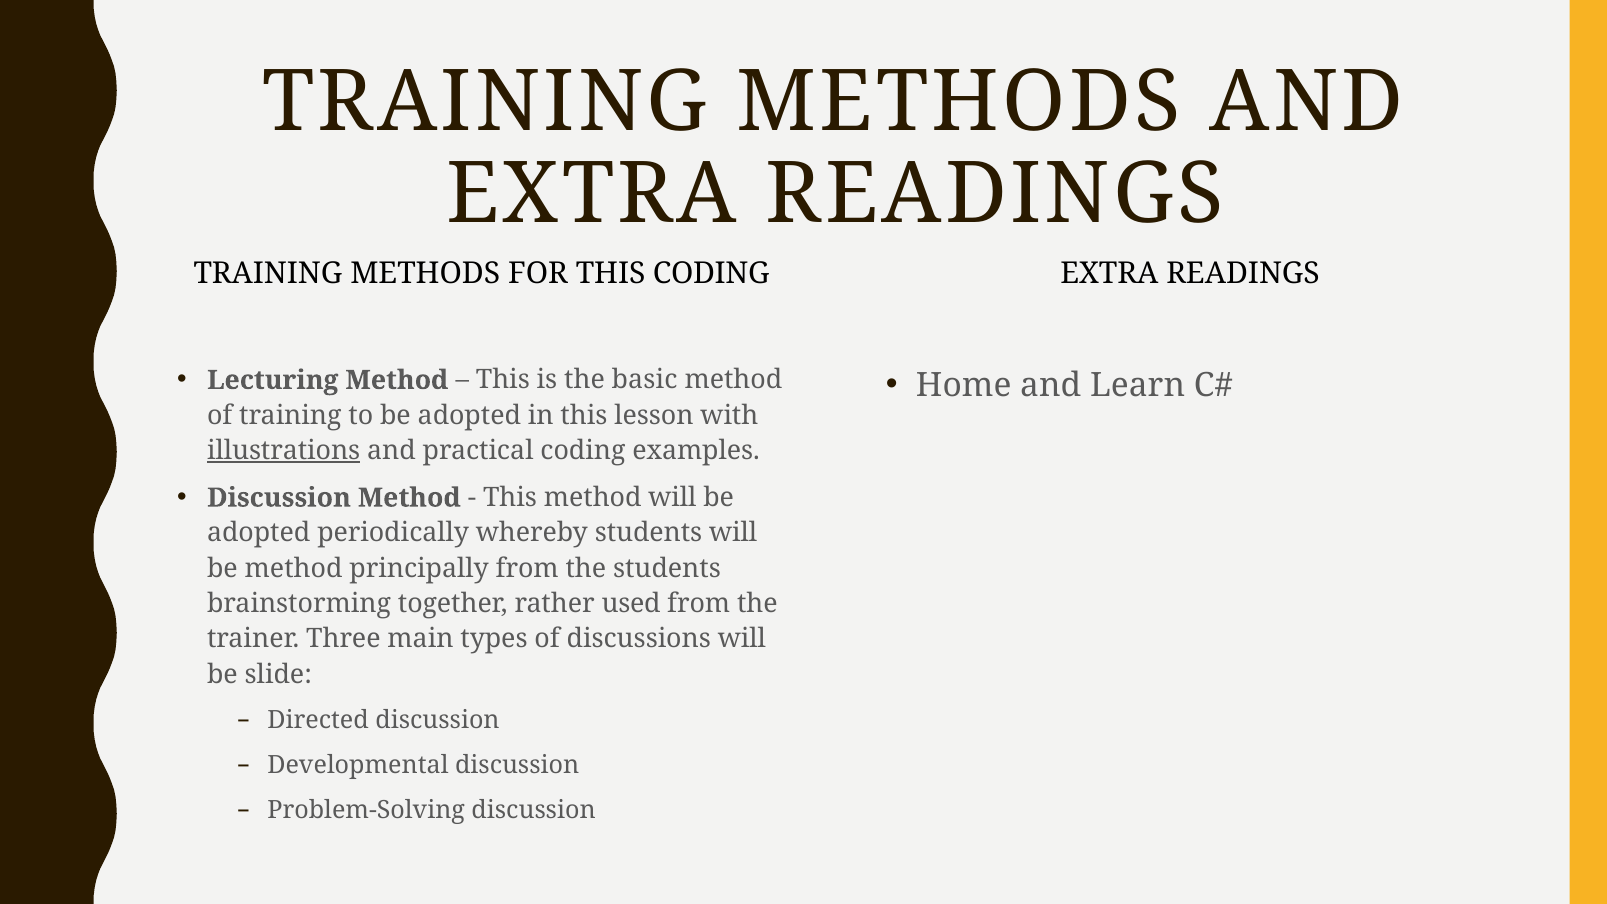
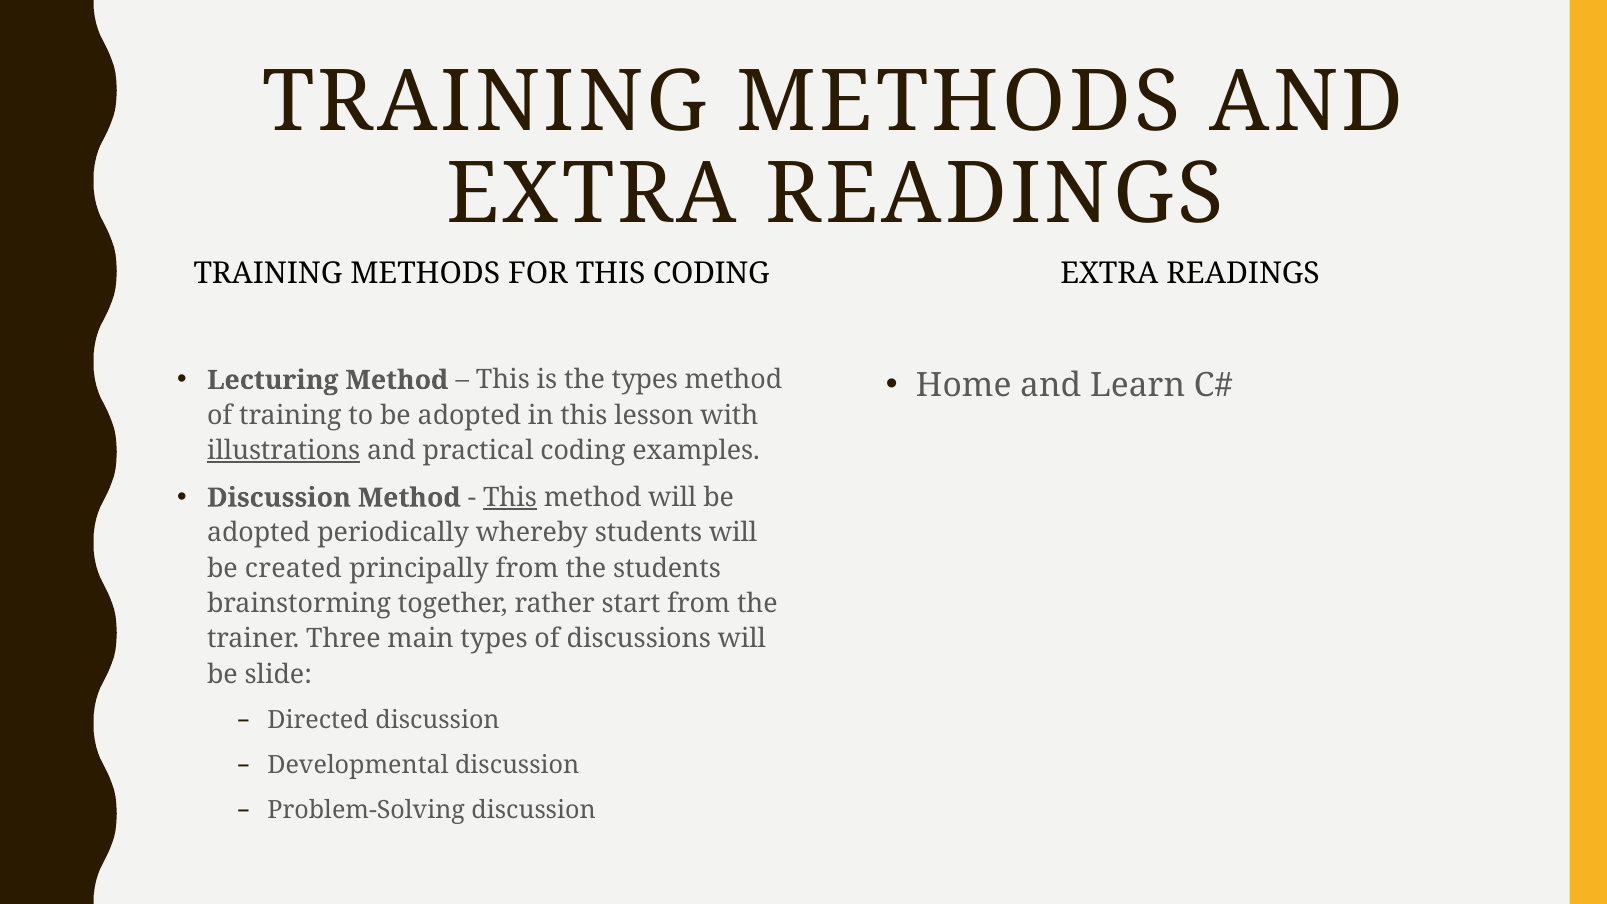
the basic: basic -> types (645, 380)
This underline: none -> present (510, 498)
be method: method -> created (293, 568)
used: used -> start (631, 604)
